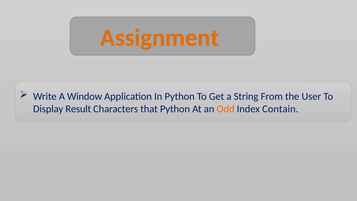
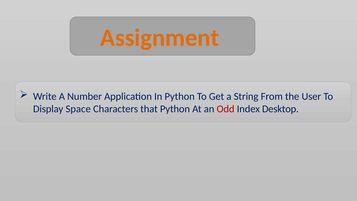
Window: Window -> Number (85, 96)
Result: Result -> Space (78, 109)
Odd colour: orange -> red (226, 109)
Contain: Contain -> Desktop (280, 109)
